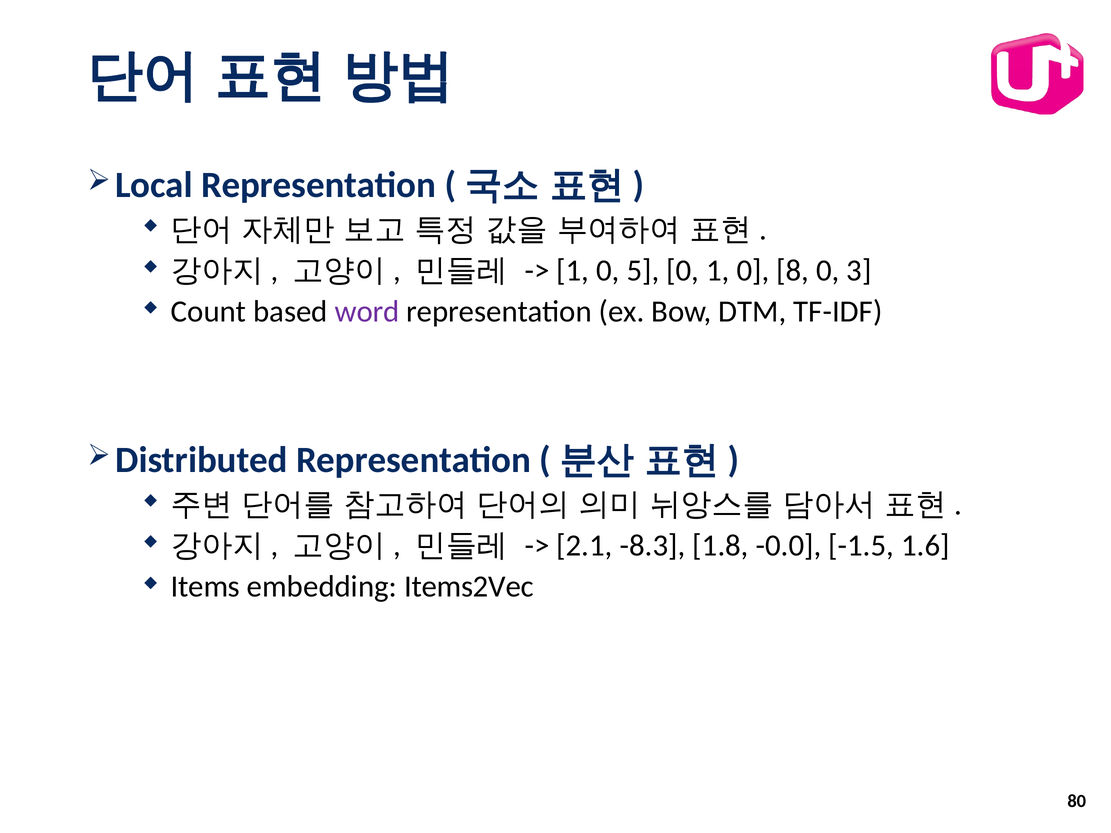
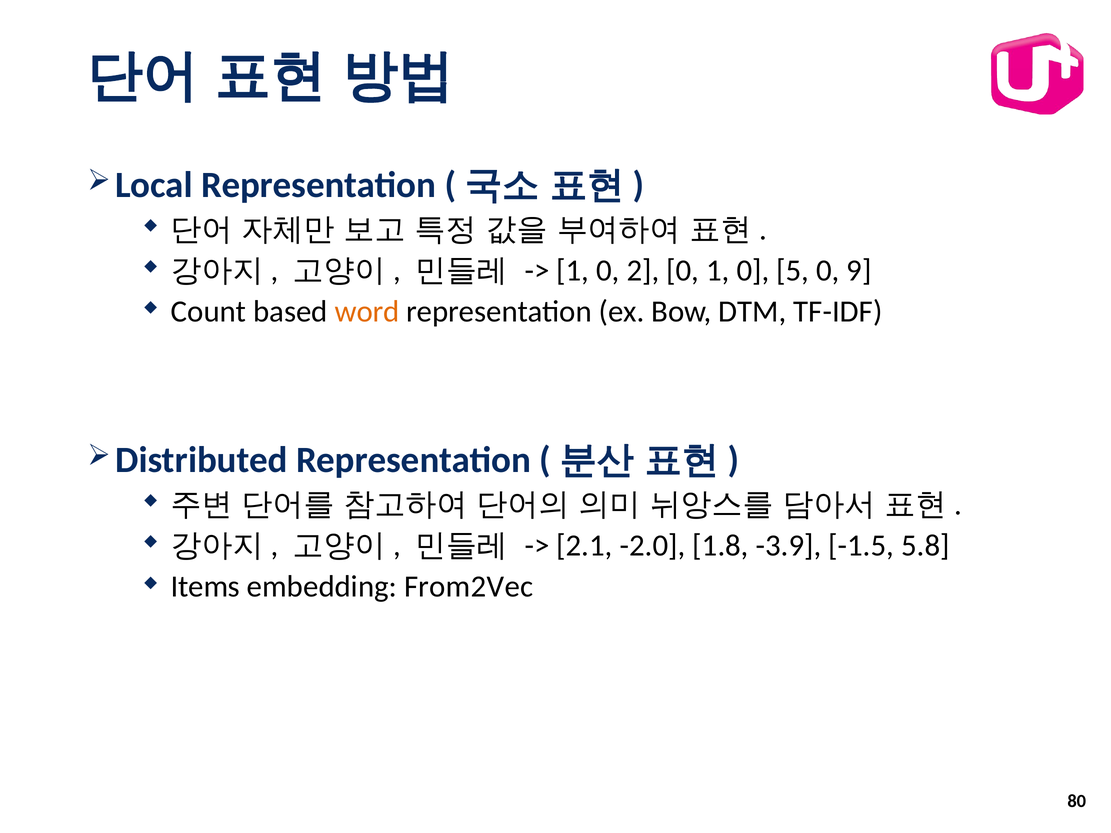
5: 5 -> 2 (643, 271)
8: 8 -> 5 (793, 271)
3: 3 -> 9 (859, 271)
word colour: purple -> orange (367, 312)
-8.3: -8.3 -> -2.0 (652, 546)
-0.0: -0.0 -> -3.9 (789, 546)
1.6: 1.6 -> 5.8 (925, 546)
Items2Vec: Items2Vec -> From2Vec (469, 587)
